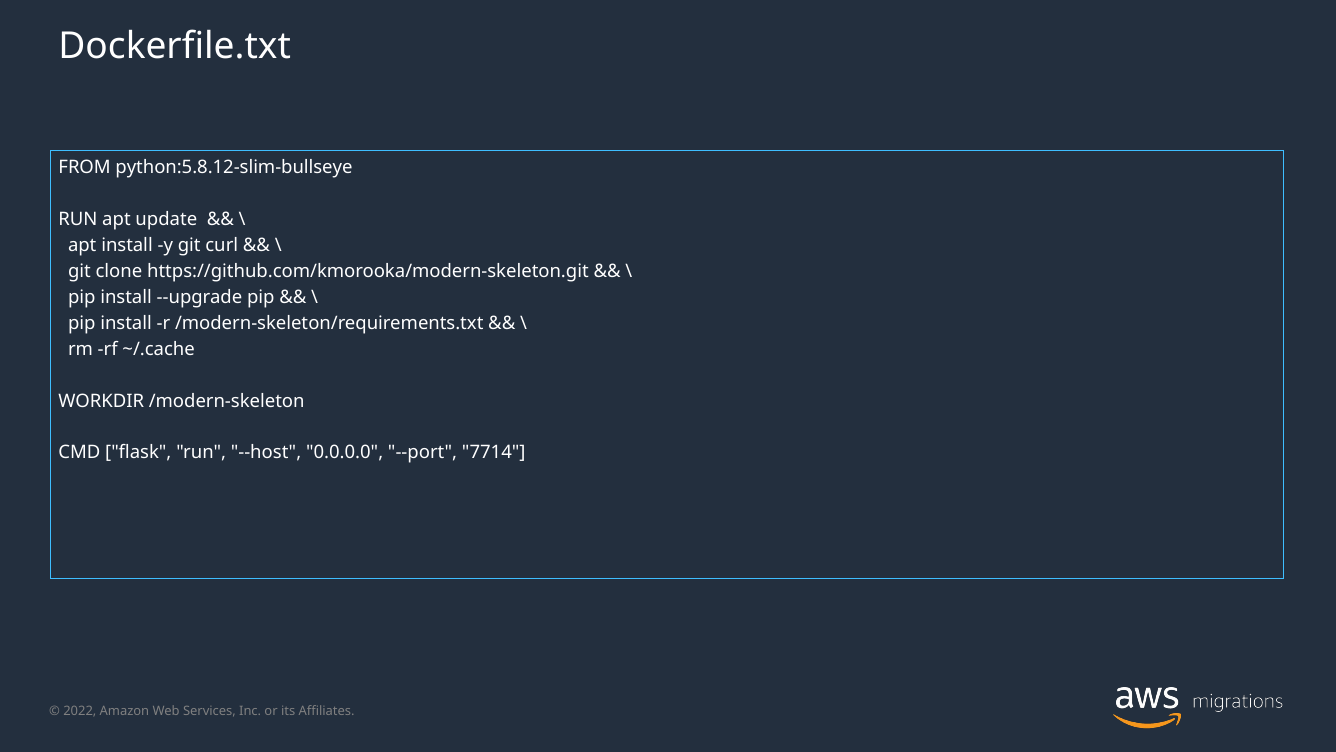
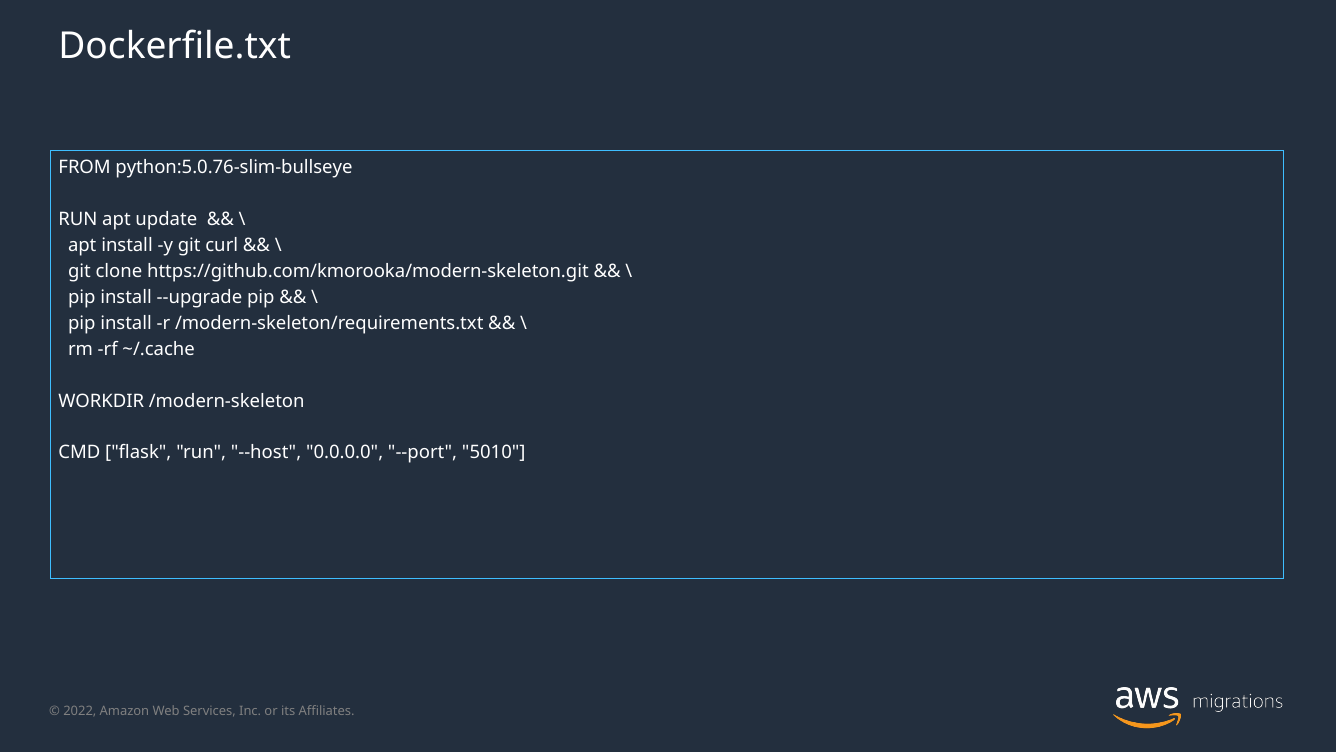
python:5.8.12-slim-bullseye: python:5.8.12-slim-bullseye -> python:5.0.76-slim-bullseye (234, 167)
7714: 7714 -> 5010 (494, 453)
